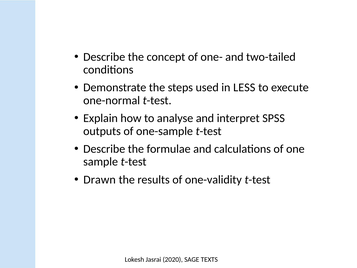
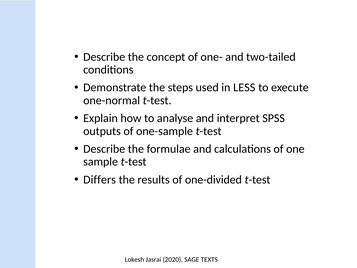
Drawn: Drawn -> Differs (100, 179)
one-validity: one-validity -> one-divided (213, 179)
